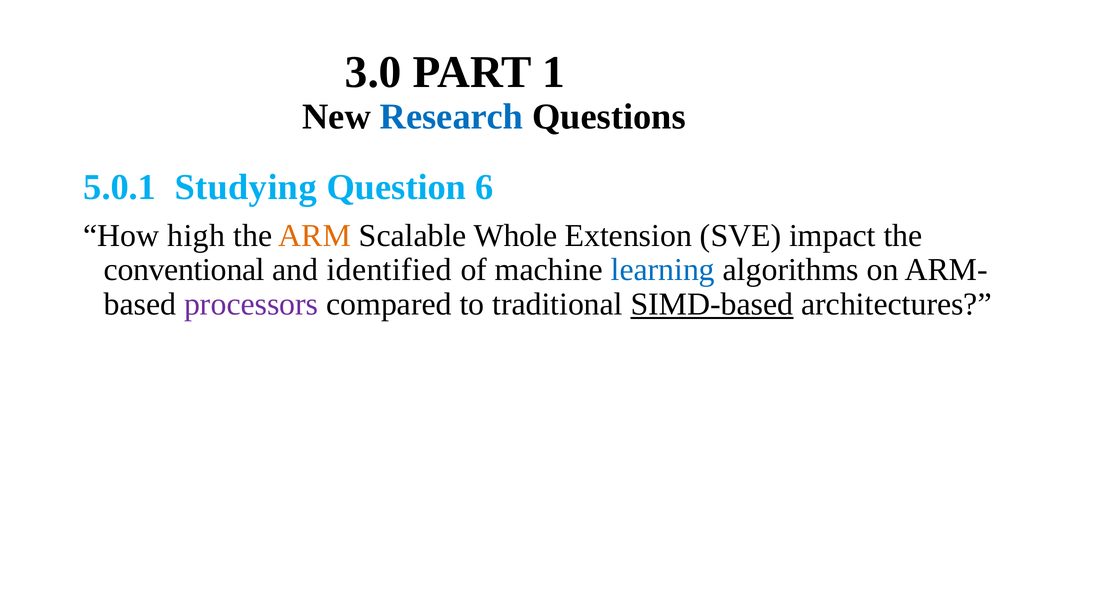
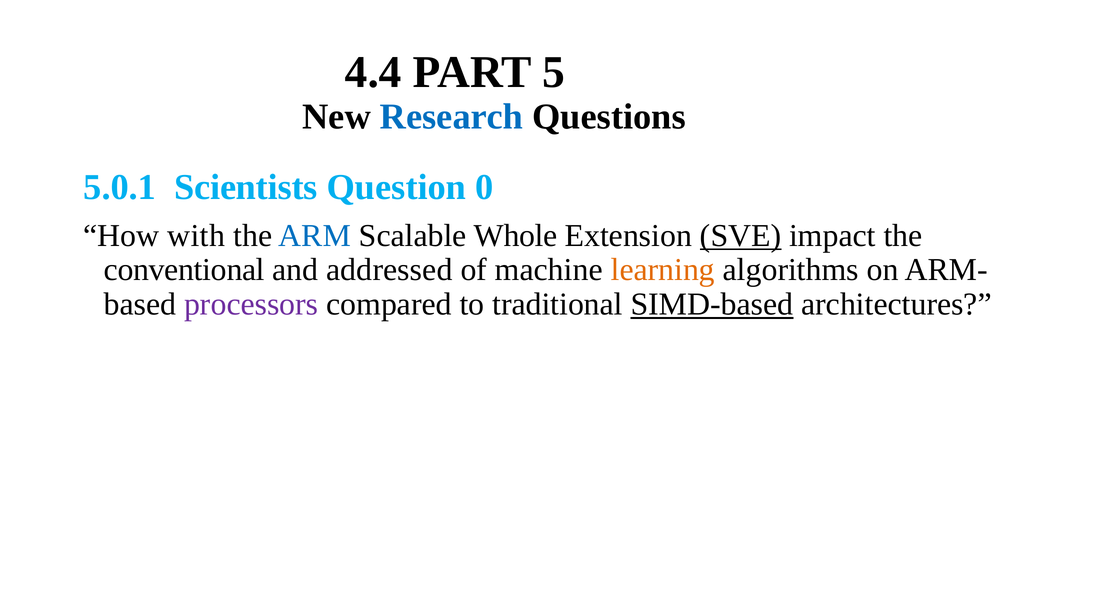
3.0: 3.0 -> 4.4 (373, 72)
1: 1 -> 5 (554, 72)
Studying: Studying -> Scientists (246, 187)
6: 6 -> 0 (484, 187)
high: high -> with (196, 235)
ARM colour: orange -> blue (315, 235)
SVE underline: none -> present (741, 235)
identified: identified -> addressed (389, 270)
learning colour: blue -> orange (663, 270)
